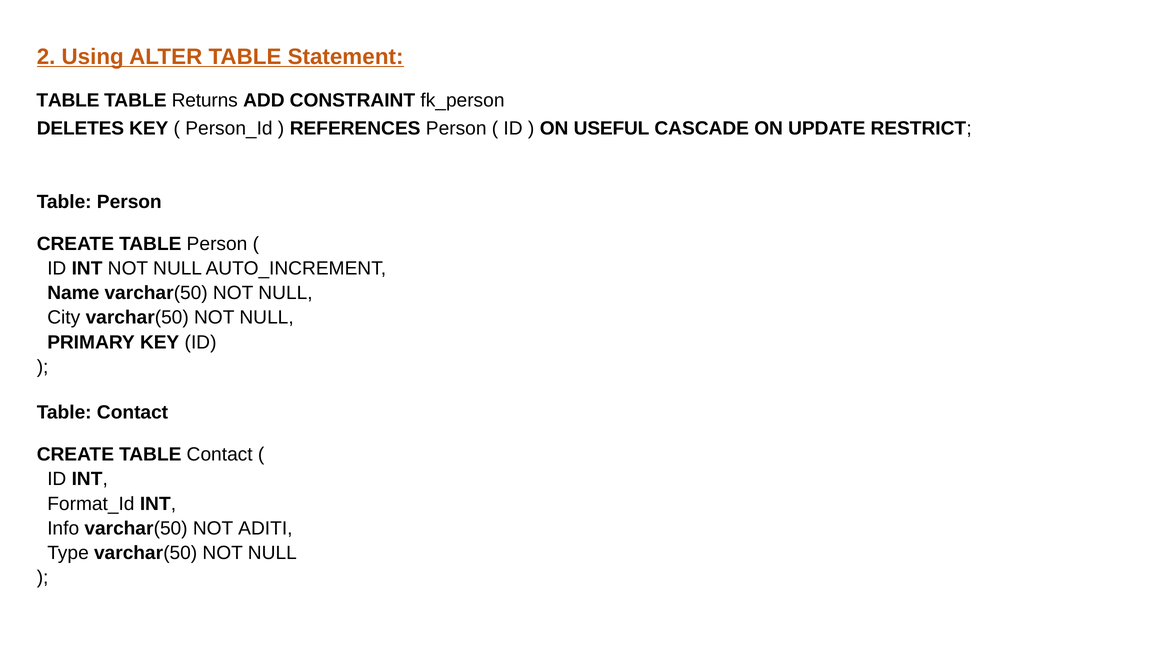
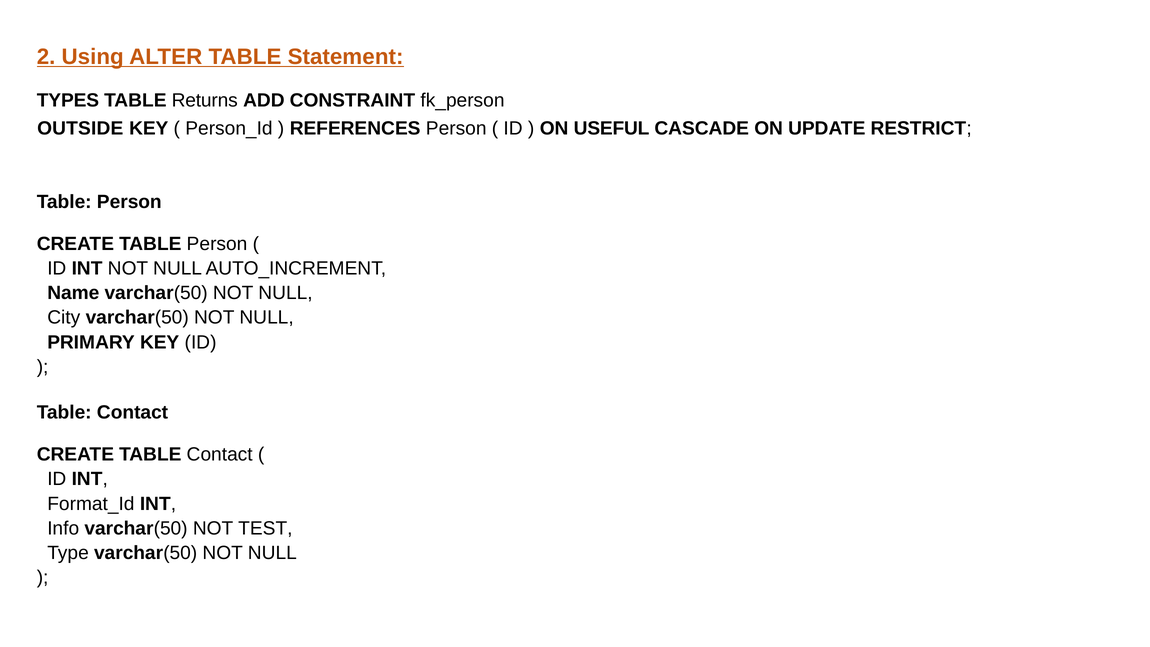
TABLE: TABLE -> TYPES (68, 100)
DELETES: DELETES -> OUTSIDE (80, 128)
ADITI: ADITI -> TEST (265, 528)
